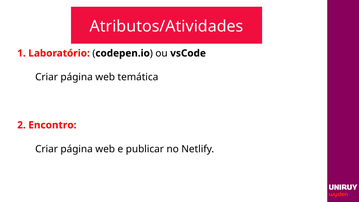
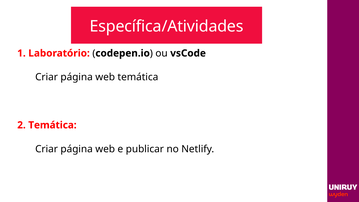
Atributos/Atividades: Atributos/Atividades -> Específica/Atividades (167, 26)
2 Encontro: Encontro -> Temática (52, 125)
